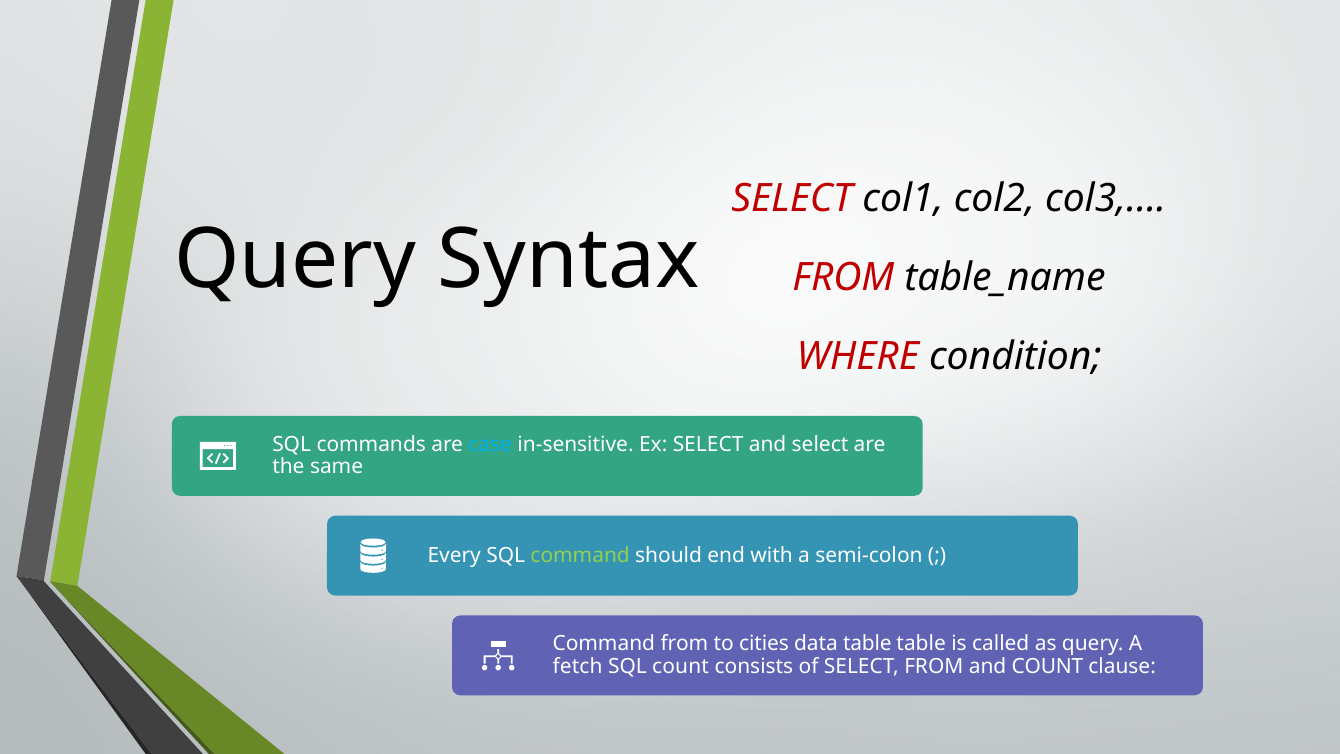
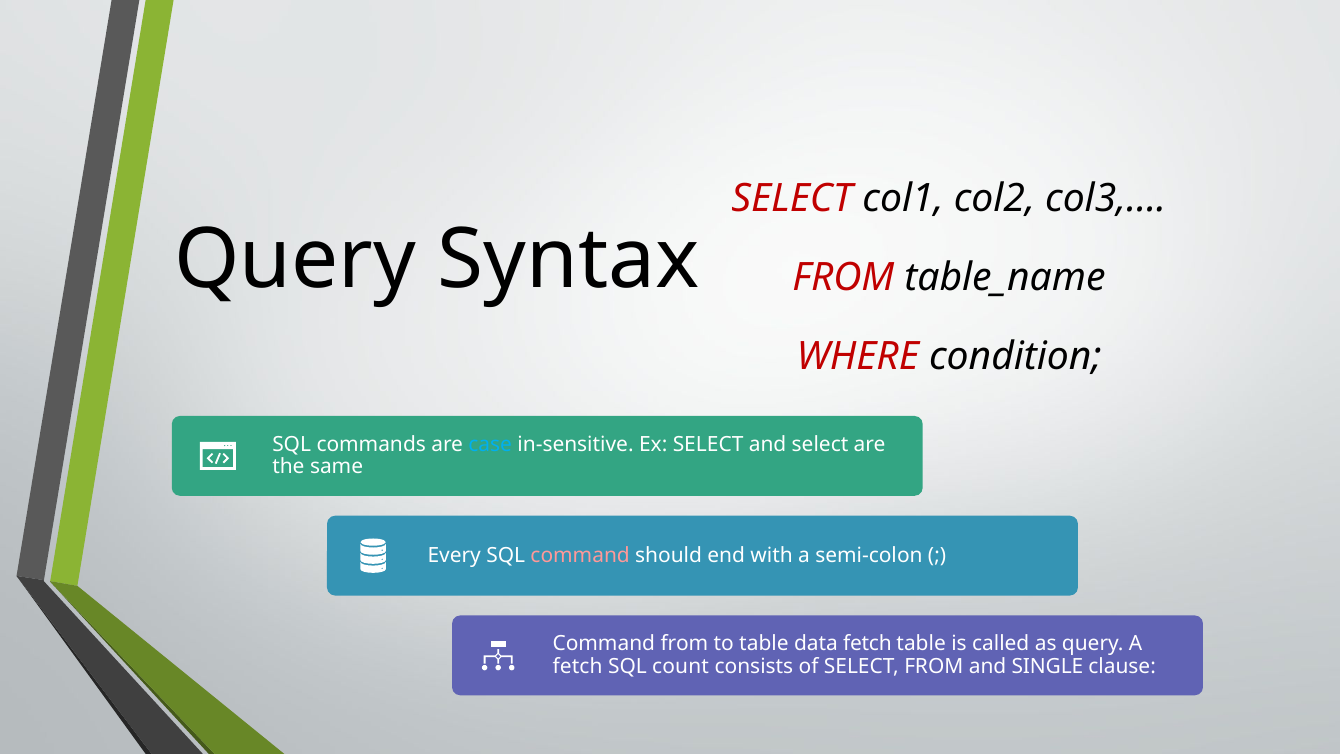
command colour: light green -> pink (580, 555)
to cities: cities -> table (764, 644)
data table: table -> fetch (867, 644)
and COUNT: COUNT -> SINGLE (1047, 666)
